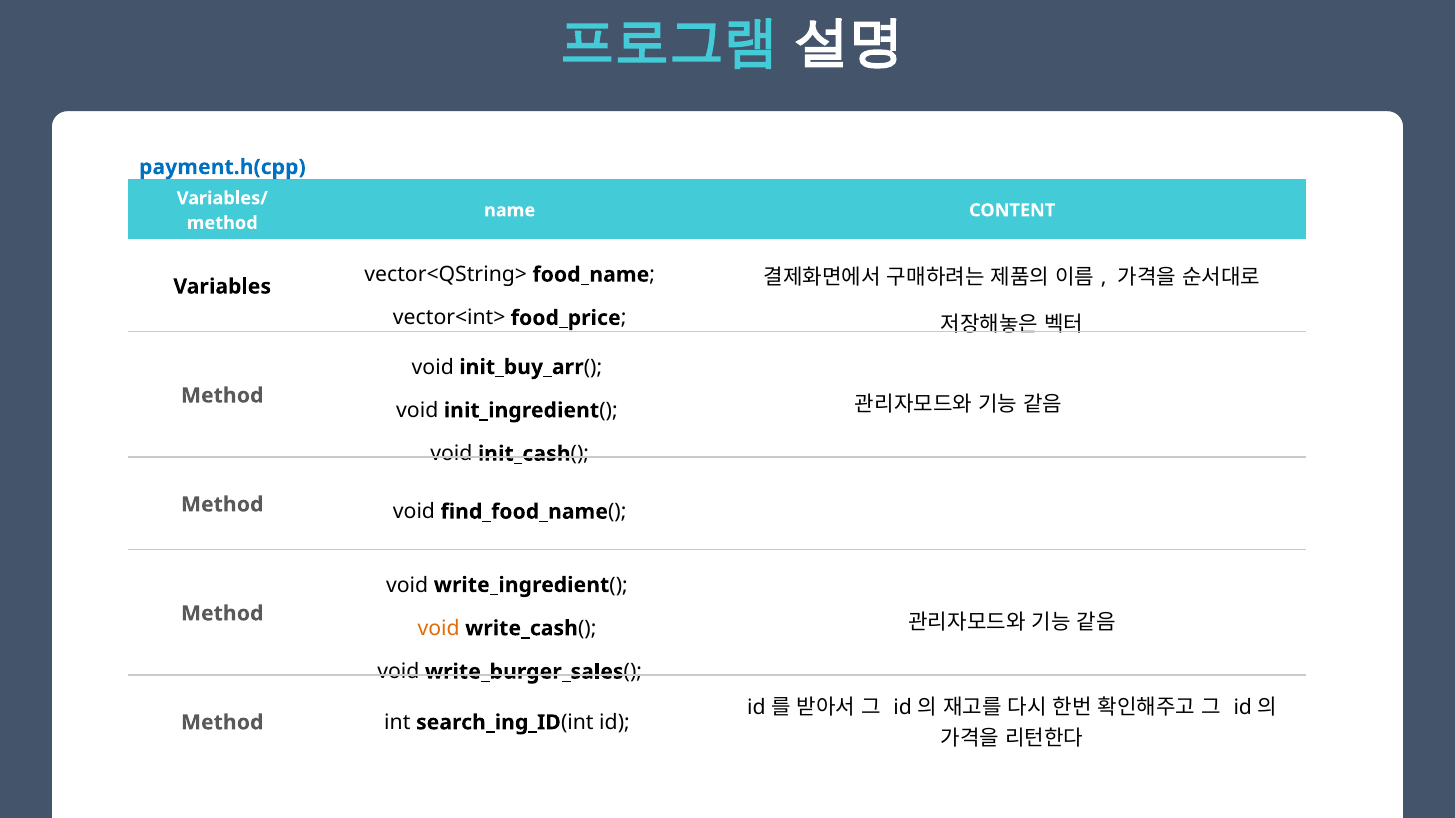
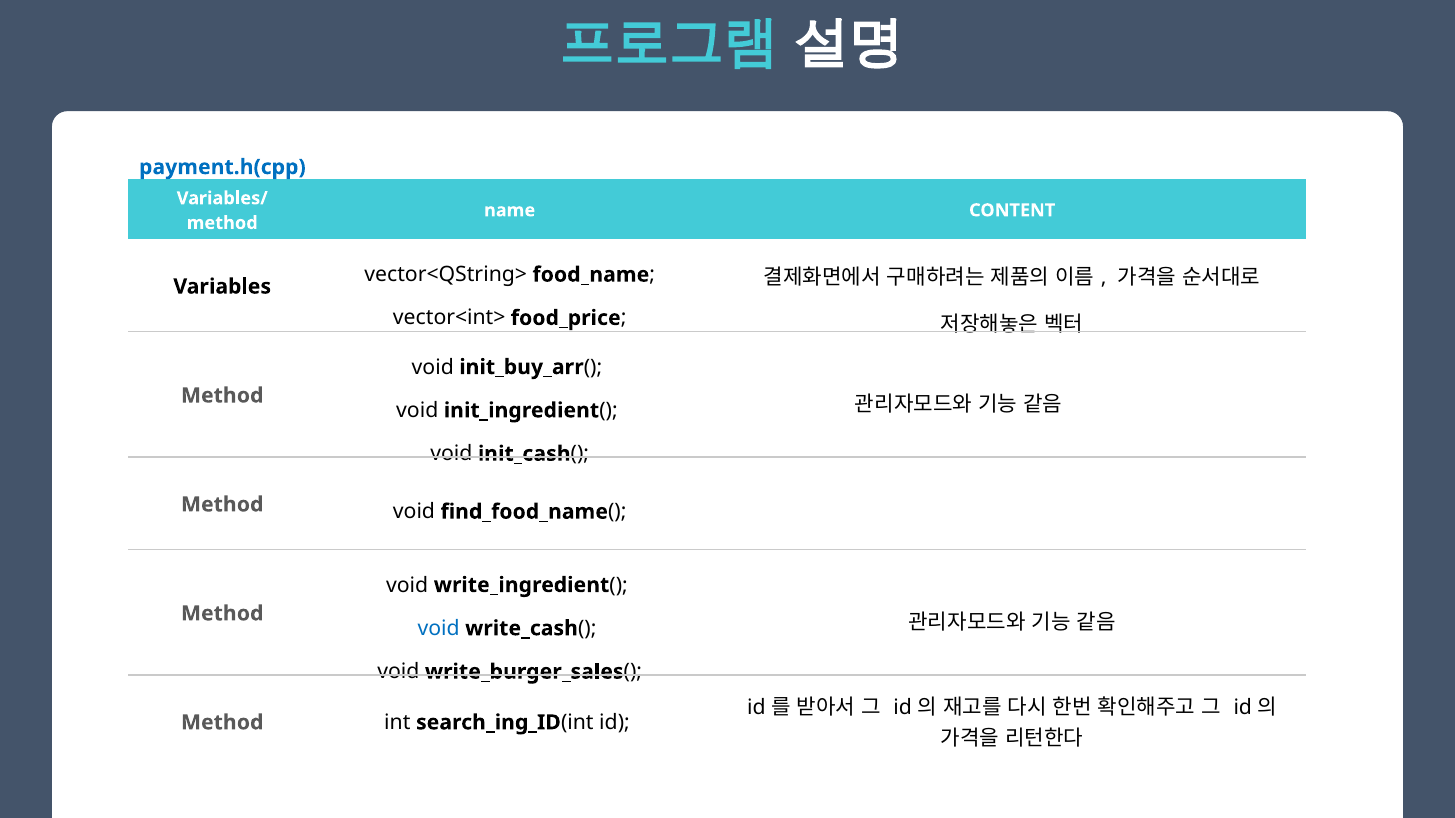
void colour: orange -> blue (439, 629)
